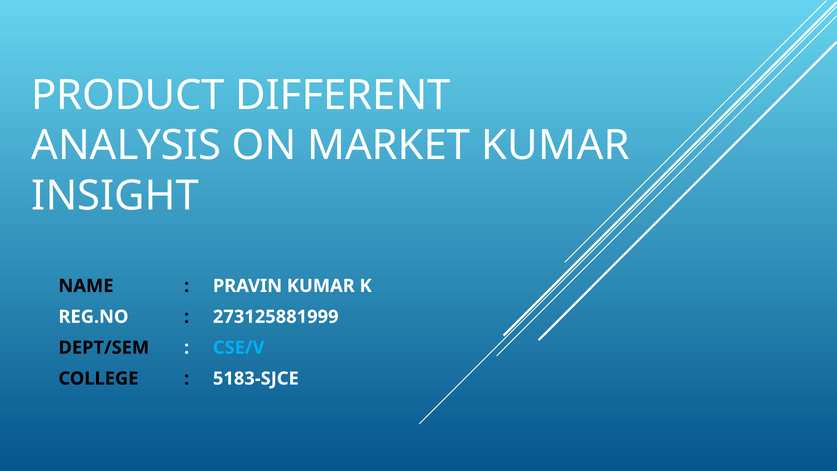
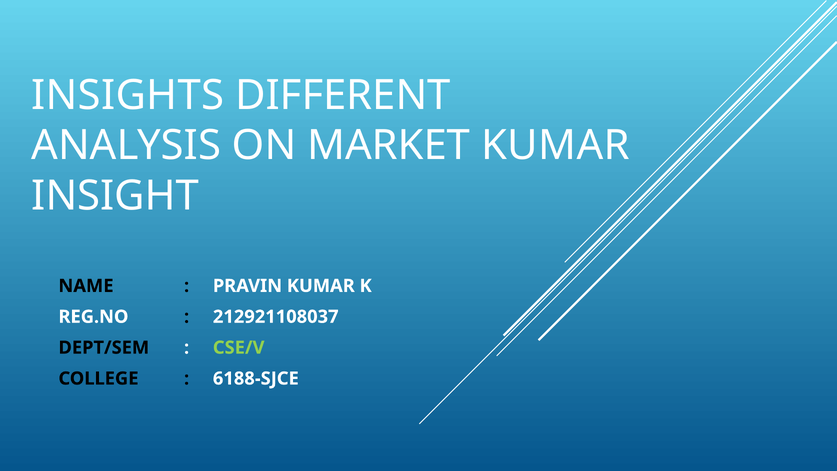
PRODUCT: PRODUCT -> INSIGHTS (128, 95)
273125881999: 273125881999 -> 212921108037 (276, 317)
CSE/V colour: light blue -> light green (239, 348)
5183-SJCE: 5183-SJCE -> 6188-SJCE (256, 378)
